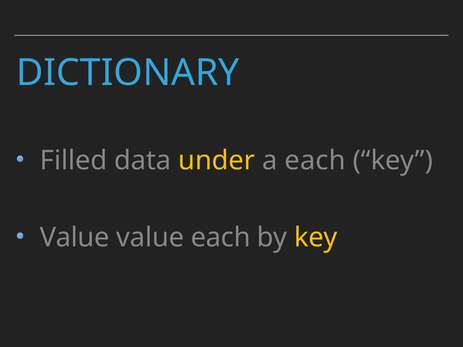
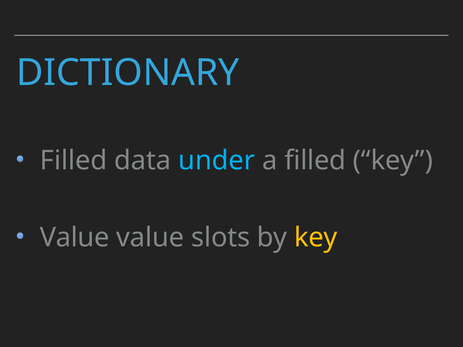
under colour: yellow -> light blue (217, 161)
a each: each -> filled (315, 161)
value each: each -> slots (221, 238)
